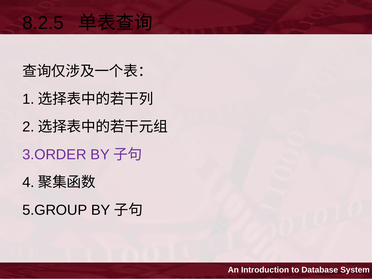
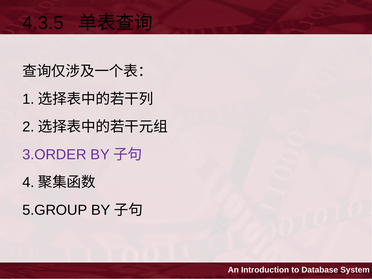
8.2.5: 8.2.5 -> 4.3.5 (43, 23)
